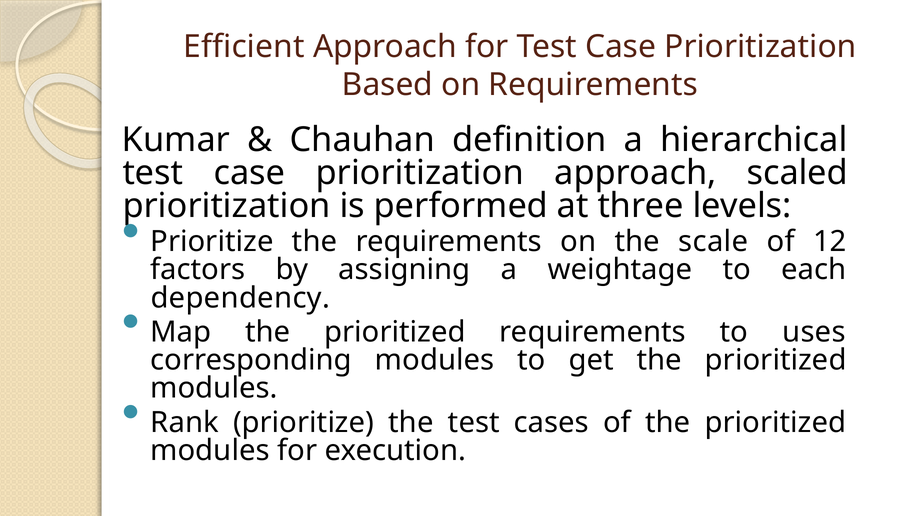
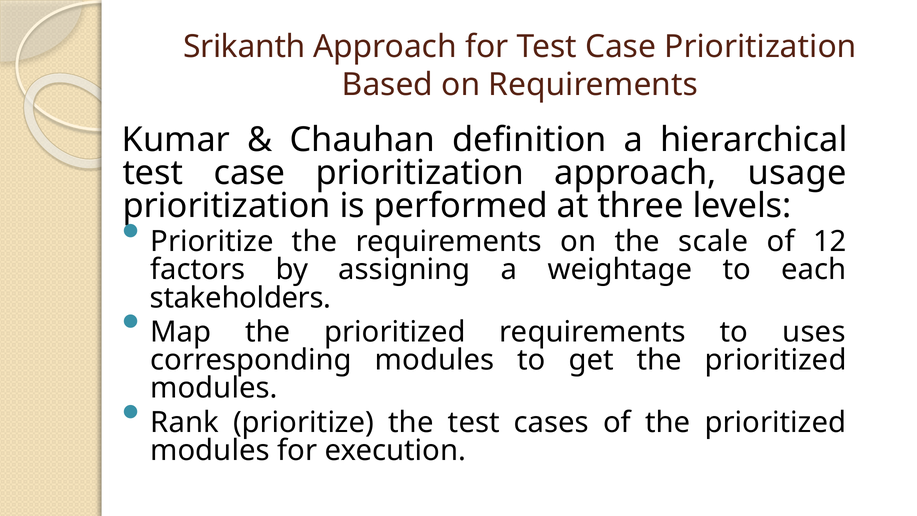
Efficient: Efficient -> Srikanth (244, 47)
scaled: scaled -> usage (797, 173)
dependency: dependency -> stakeholders (241, 298)
